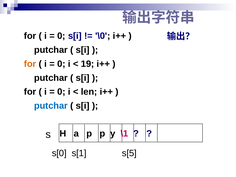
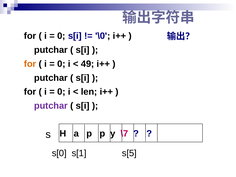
19: 19 -> 49 (88, 64)
putchar colour: blue -> purple (51, 106)
\1: \1 -> \7 (124, 134)
